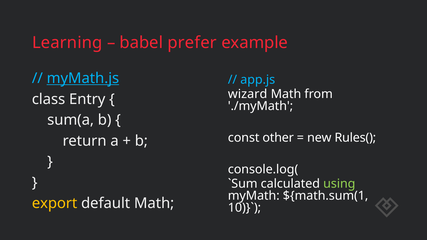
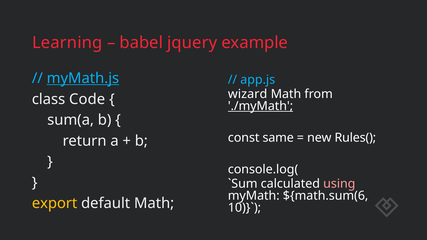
prefer: prefer -> jquery (192, 43)
Entry: Entry -> Code (87, 99)
./myMath underline: none -> present (260, 106)
other: other -> same (278, 138)
using colour: light green -> pink (339, 184)
${math.sum(1: ${math.sum(1 -> ${math.sum(6 (326, 196)
